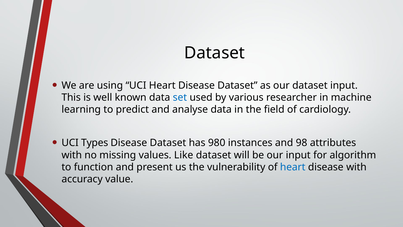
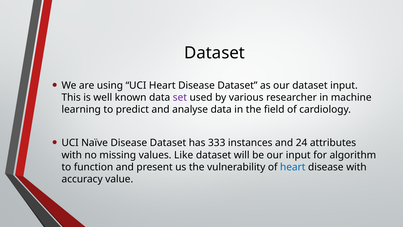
set colour: blue -> purple (180, 97)
Types: Types -> Naïve (95, 143)
980: 980 -> 333 (217, 143)
98: 98 -> 24 (302, 143)
